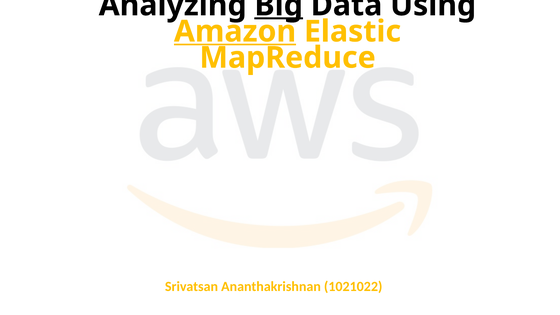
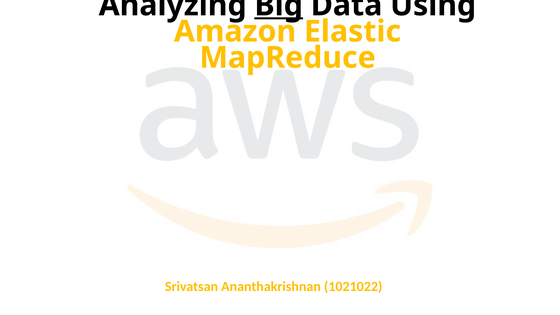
Amazon underline: present -> none (235, 31)
